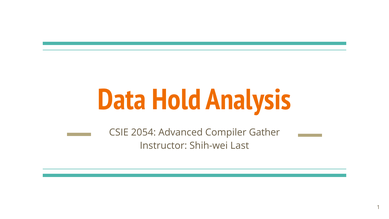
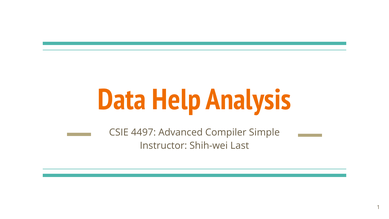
Hold: Hold -> Help (176, 100)
2054: 2054 -> 4497 (143, 132)
Gather: Gather -> Simple (264, 132)
